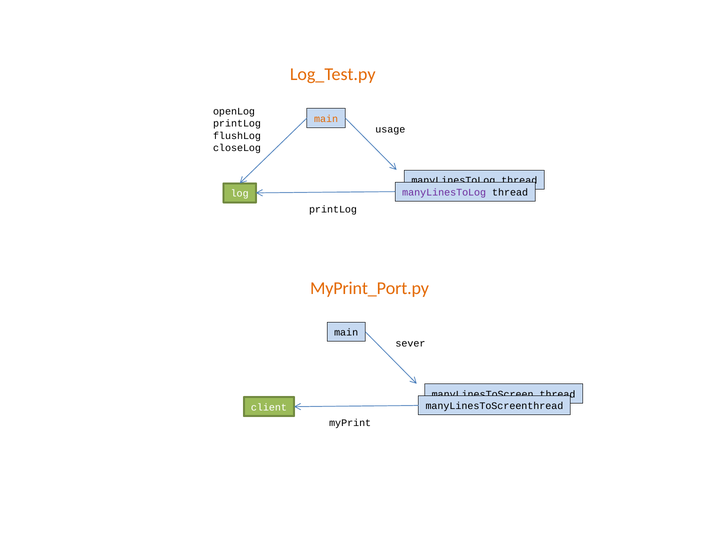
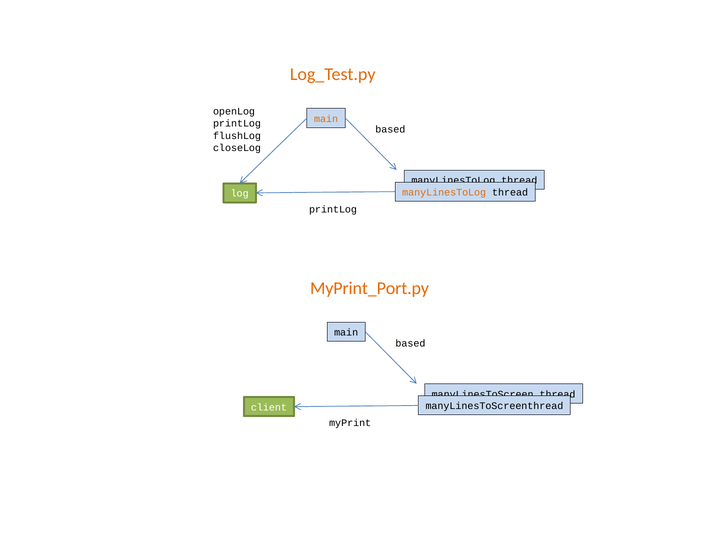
usage: usage -> based (390, 130)
manyLinesToLog colour: purple -> orange (444, 192)
sever: sever -> based (410, 344)
